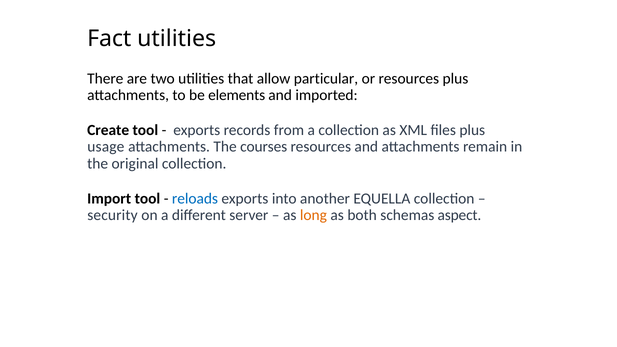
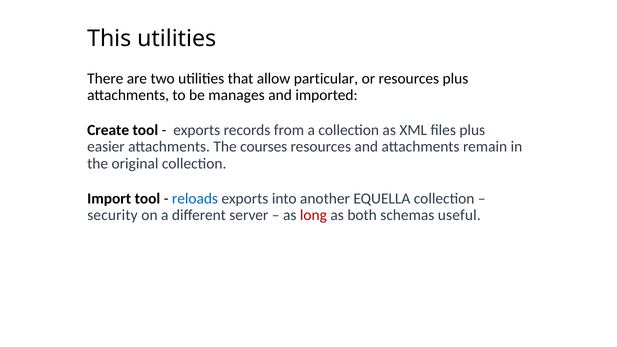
Fact: Fact -> This (109, 39)
elements: elements -> manages (237, 95)
usage: usage -> easier (106, 147)
long colour: orange -> red (313, 215)
aspect: aspect -> useful (459, 215)
